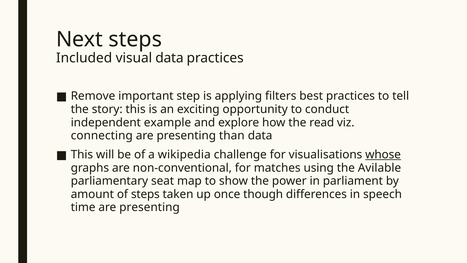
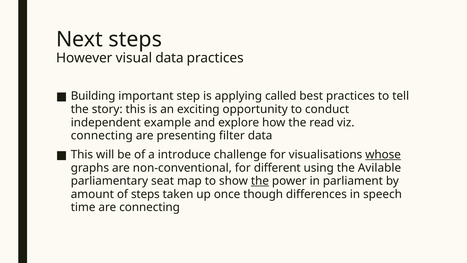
Included: Included -> However (84, 58)
Remove: Remove -> Building (93, 96)
filters: filters -> called (281, 96)
than: than -> filter (232, 135)
wikipedia: wikipedia -> introduce (184, 155)
matches: matches -> different (277, 168)
the underline: none -> present (260, 181)
time are presenting: presenting -> connecting (150, 207)
